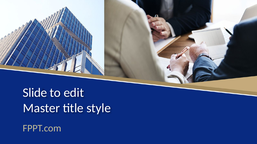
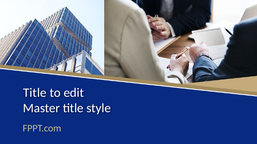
Slide: Slide -> Title (35, 93)
